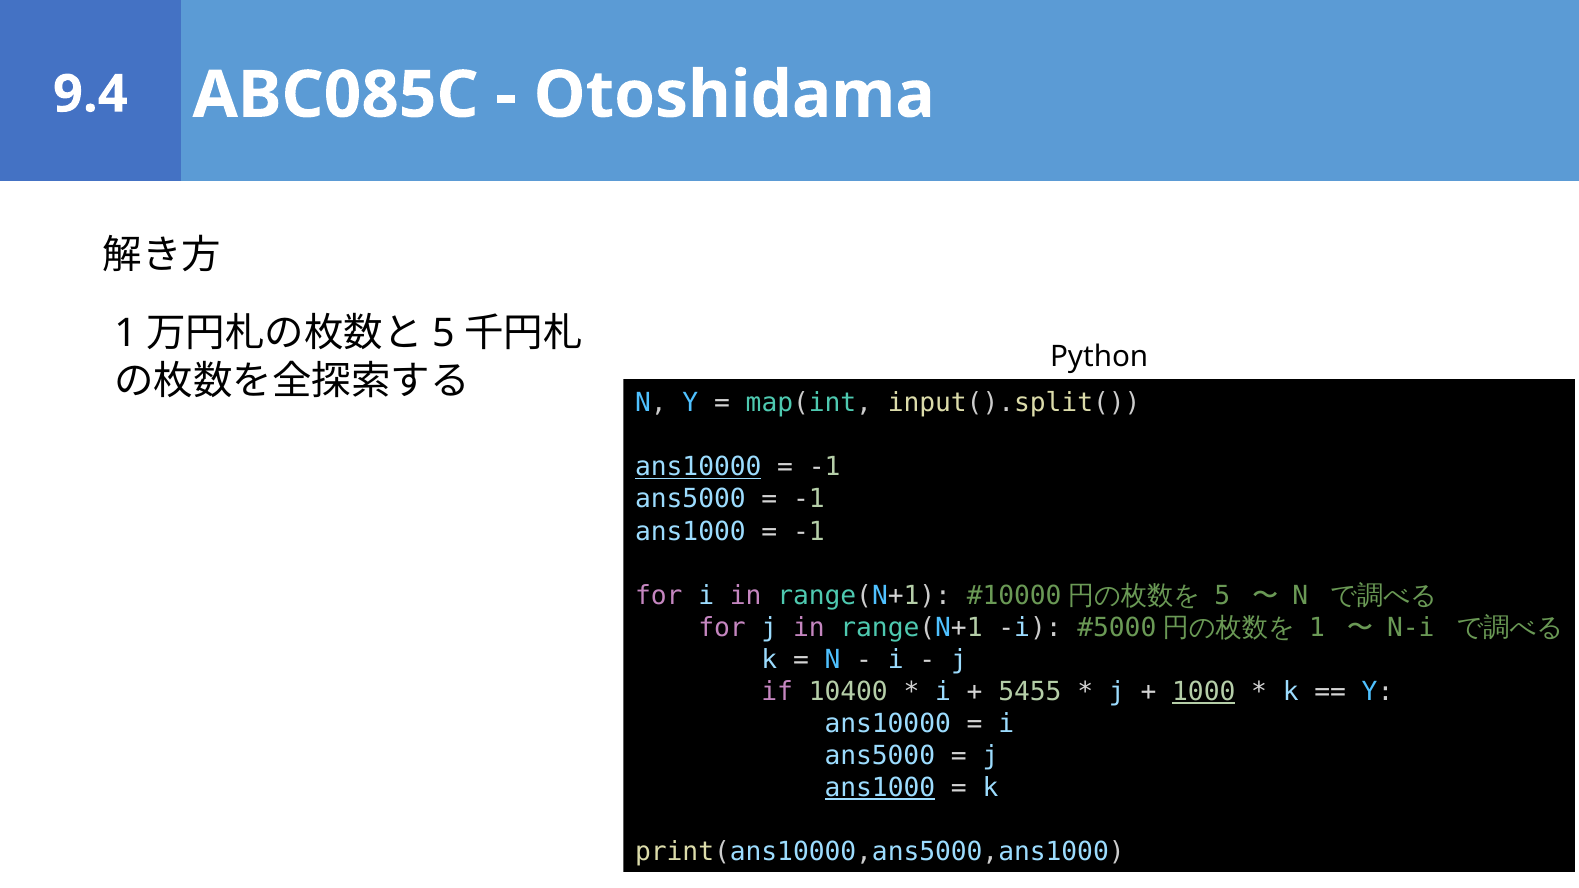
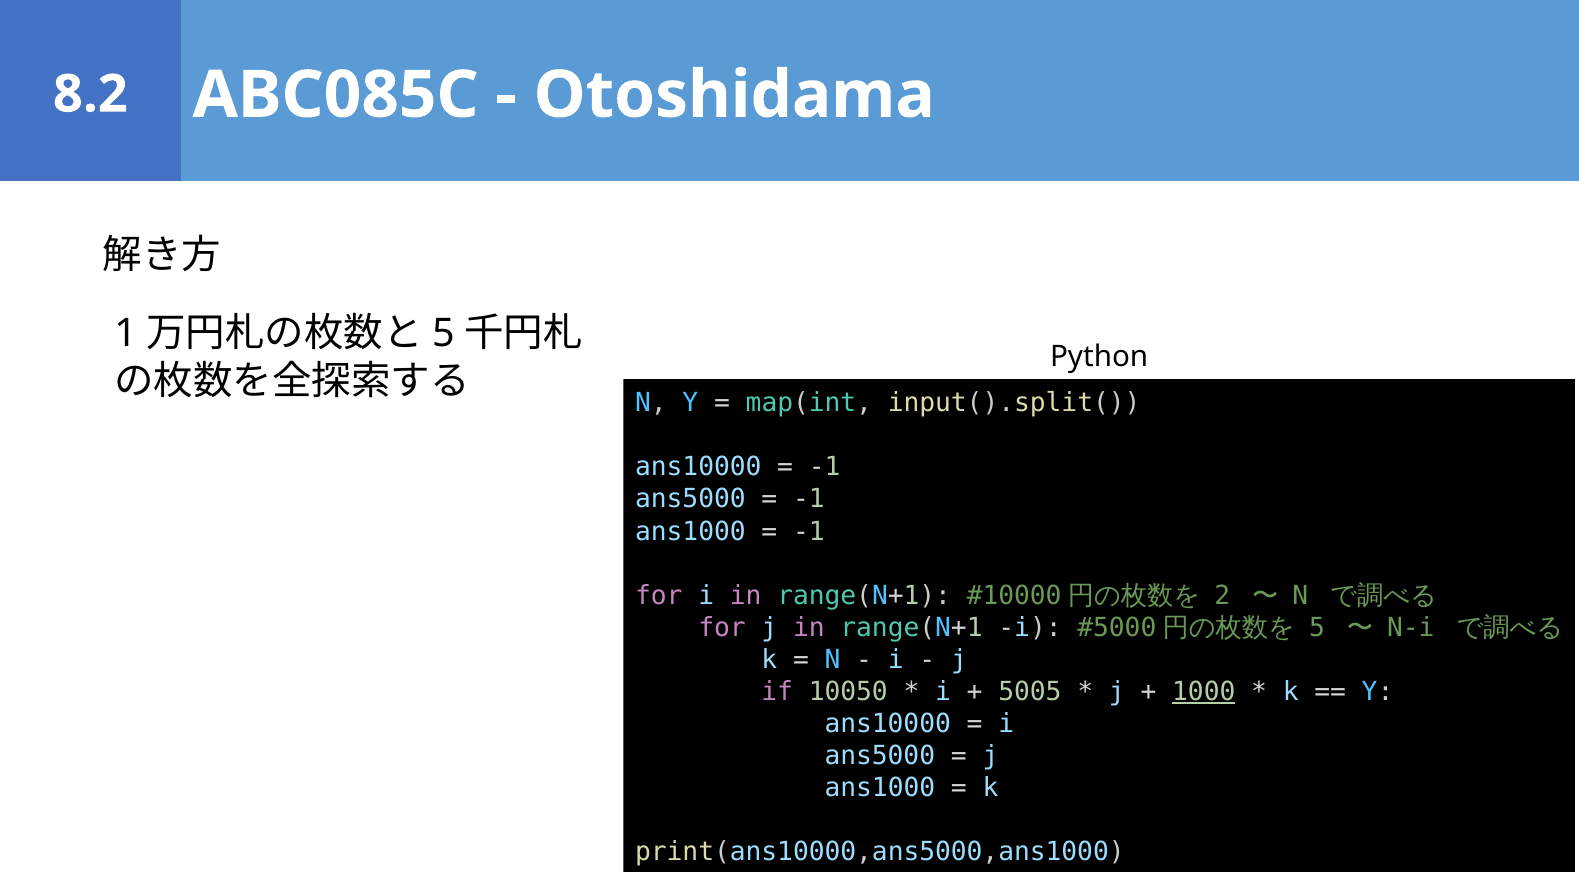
9.4: 9.4 -> 8.2 (90, 94)
ans10000 underline: present -> none (698, 467)
5: 5 -> 2 (1222, 596)
1: 1 -> 5 (1317, 628)
10400: 10400 -> 10050 (848, 692)
5455: 5455 -> 5005 (1030, 692)
ans1000 underline: present -> none (880, 788)
